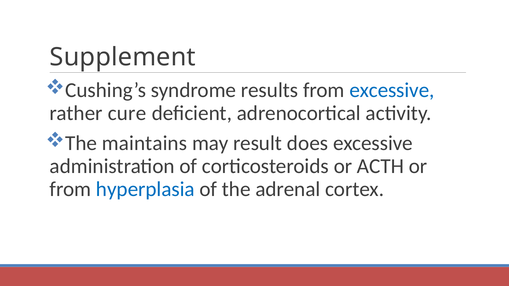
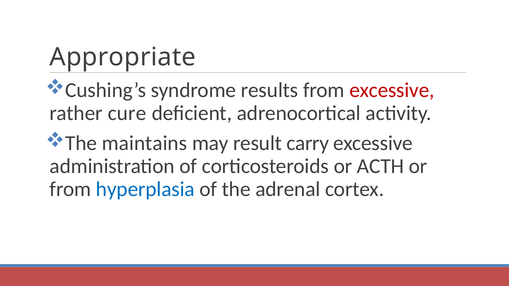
Supplement: Supplement -> Appropriate (123, 57)
excessive colour: blue -> red (392, 90)
does: does -> carry (308, 143)
